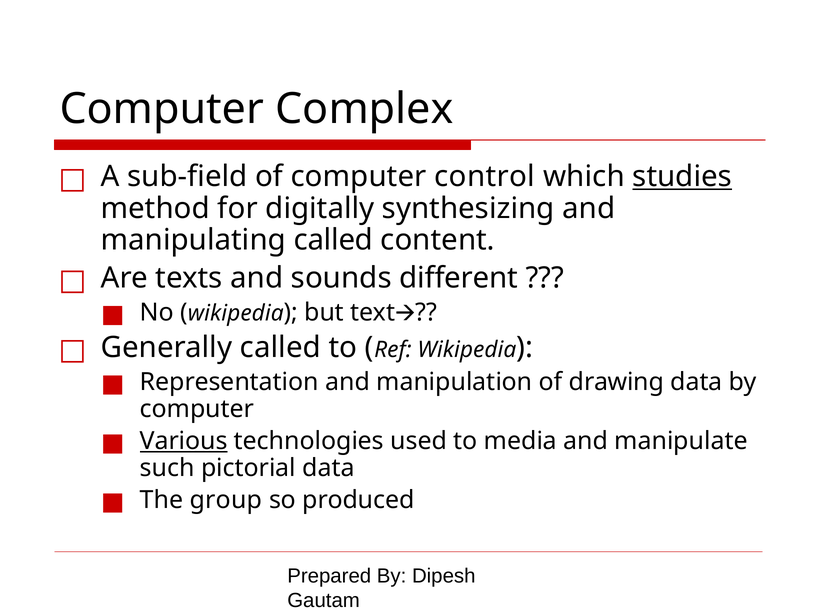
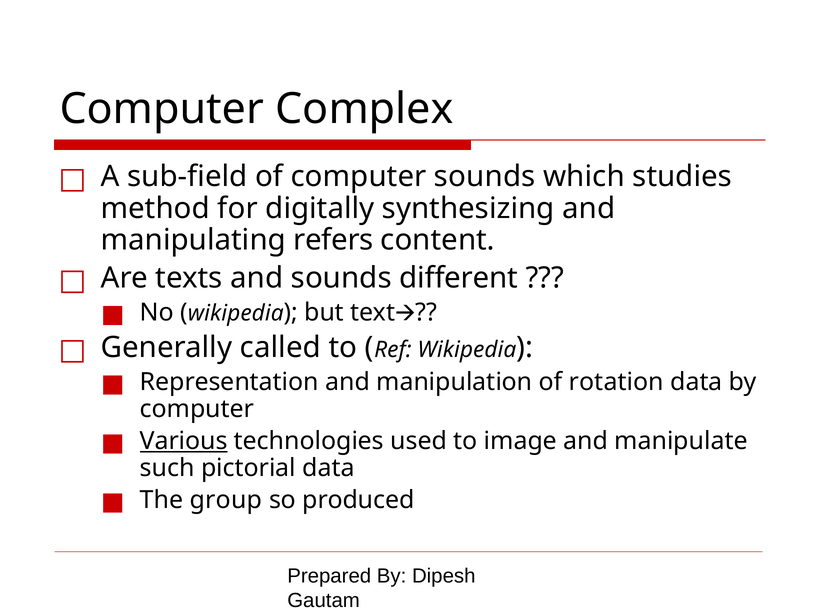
computer control: control -> sounds (485, 176)
studies underline: present -> none (682, 176)
manipulating called: called -> refers (333, 240)
drawing: drawing -> rotation (616, 382)
media: media -> image (520, 441)
